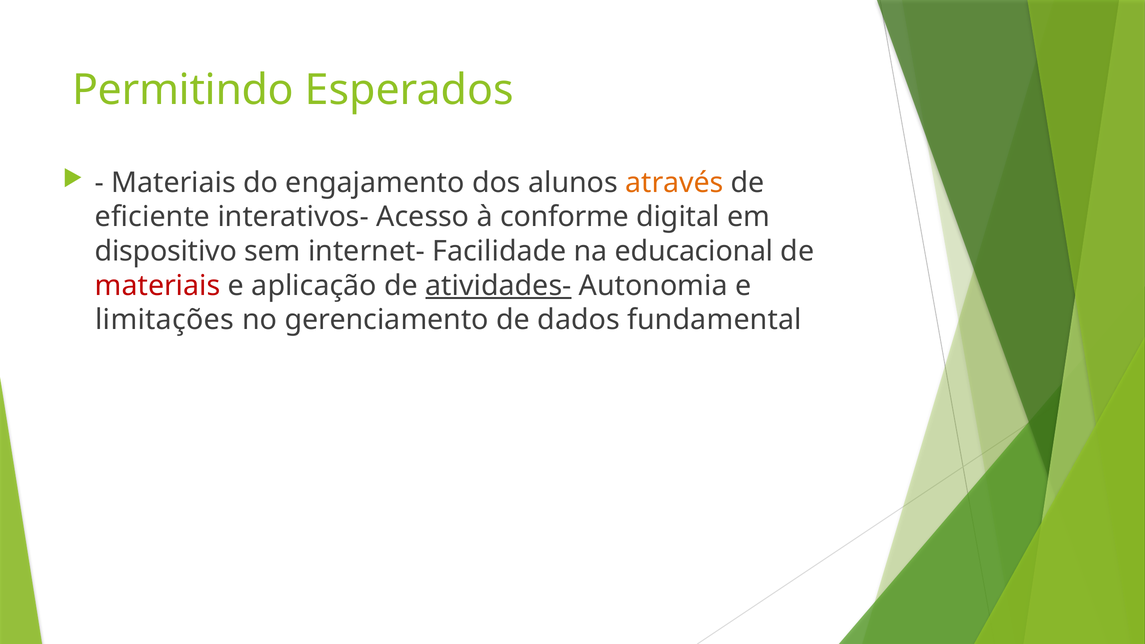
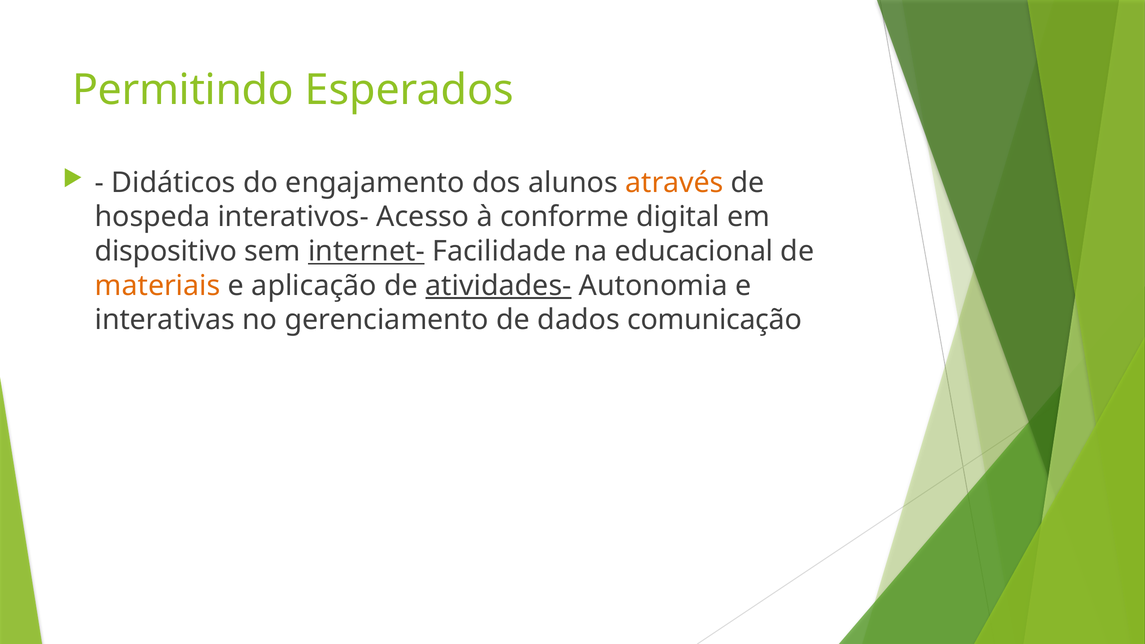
Materiais: Materiais -> Didáticos (174, 183)
eficiente: eficiente -> hospeda (153, 217)
internet- underline: none -> present (366, 251)
materiais colour: red -> orange (158, 286)
limitações: limitações -> interativas (165, 320)
fundamental: fundamental -> comunicação (715, 320)
